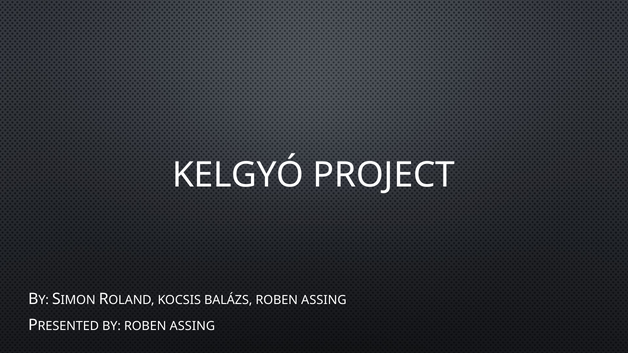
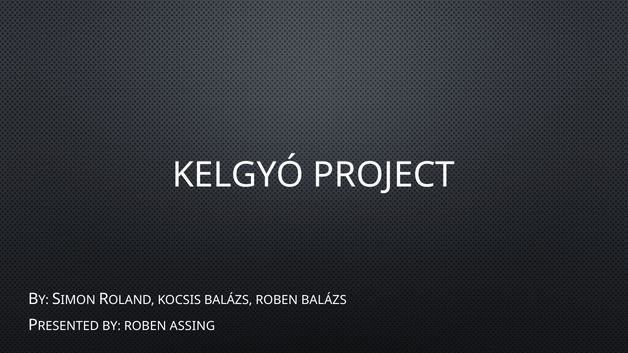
BALÁZS ROBEN ASSING: ASSING -> BALÁZS (324, 300)
